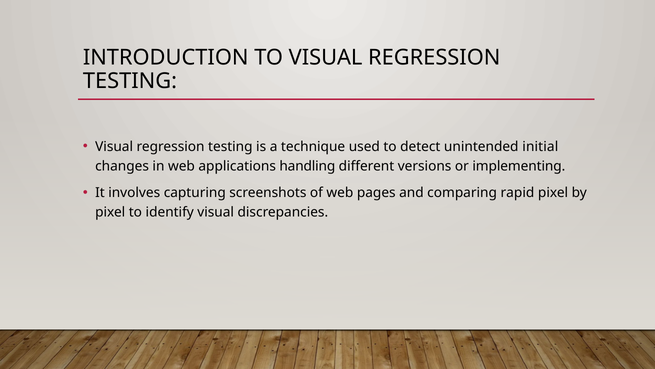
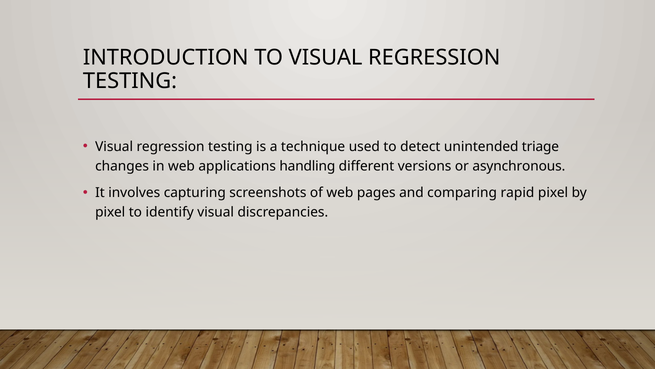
initial: initial -> triage (540, 146)
implementing: implementing -> asynchronous (519, 166)
